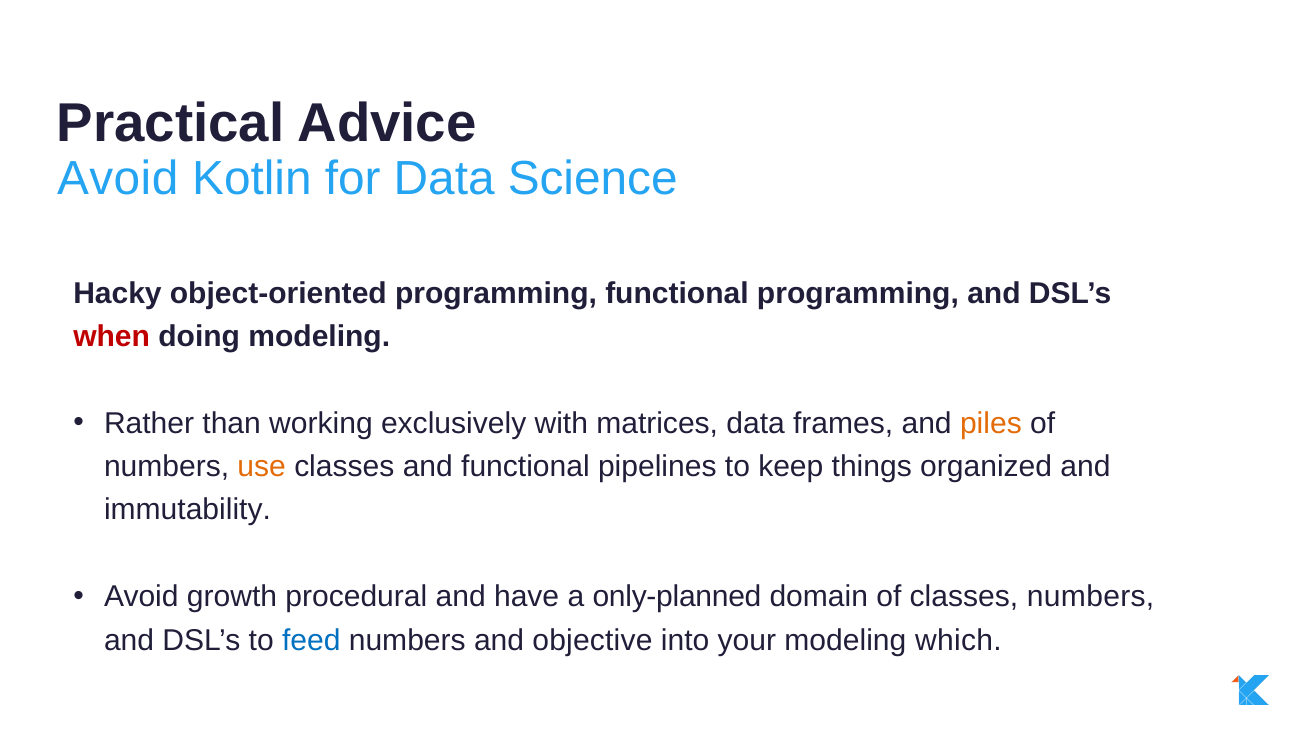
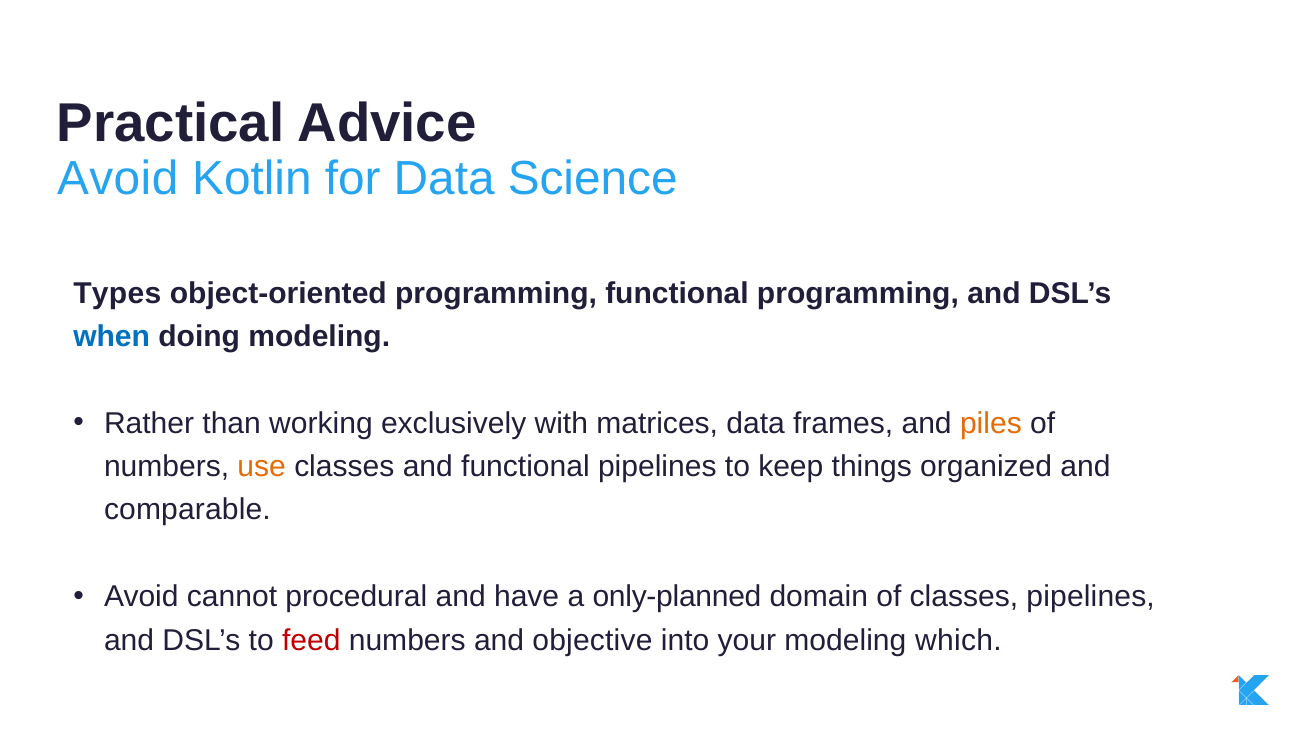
Hacky: Hacky -> Types (117, 293)
when colour: red -> blue (112, 336)
immutability: immutability -> comparable (187, 510)
growth: growth -> cannot (232, 596)
classes numbers: numbers -> pipelines (1091, 596)
feed colour: blue -> red (311, 640)
